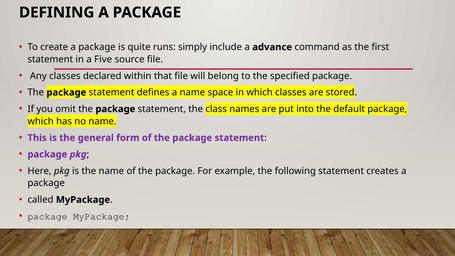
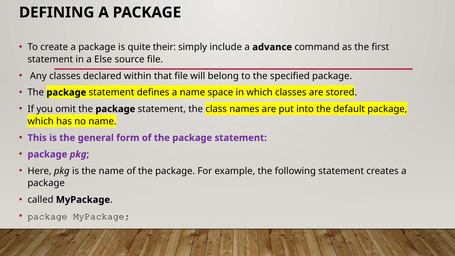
runs: runs -> their (164, 47)
Five: Five -> Else (103, 59)
